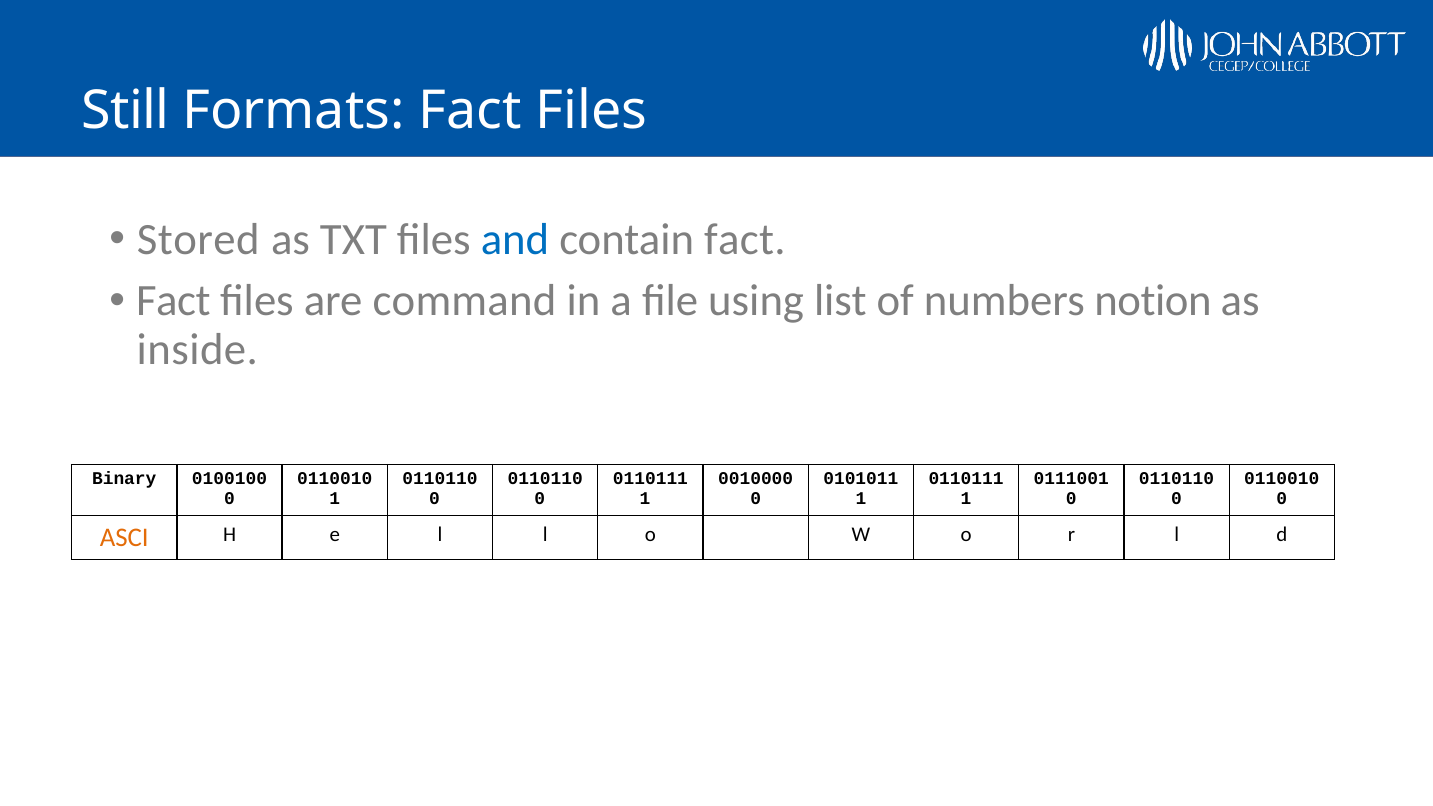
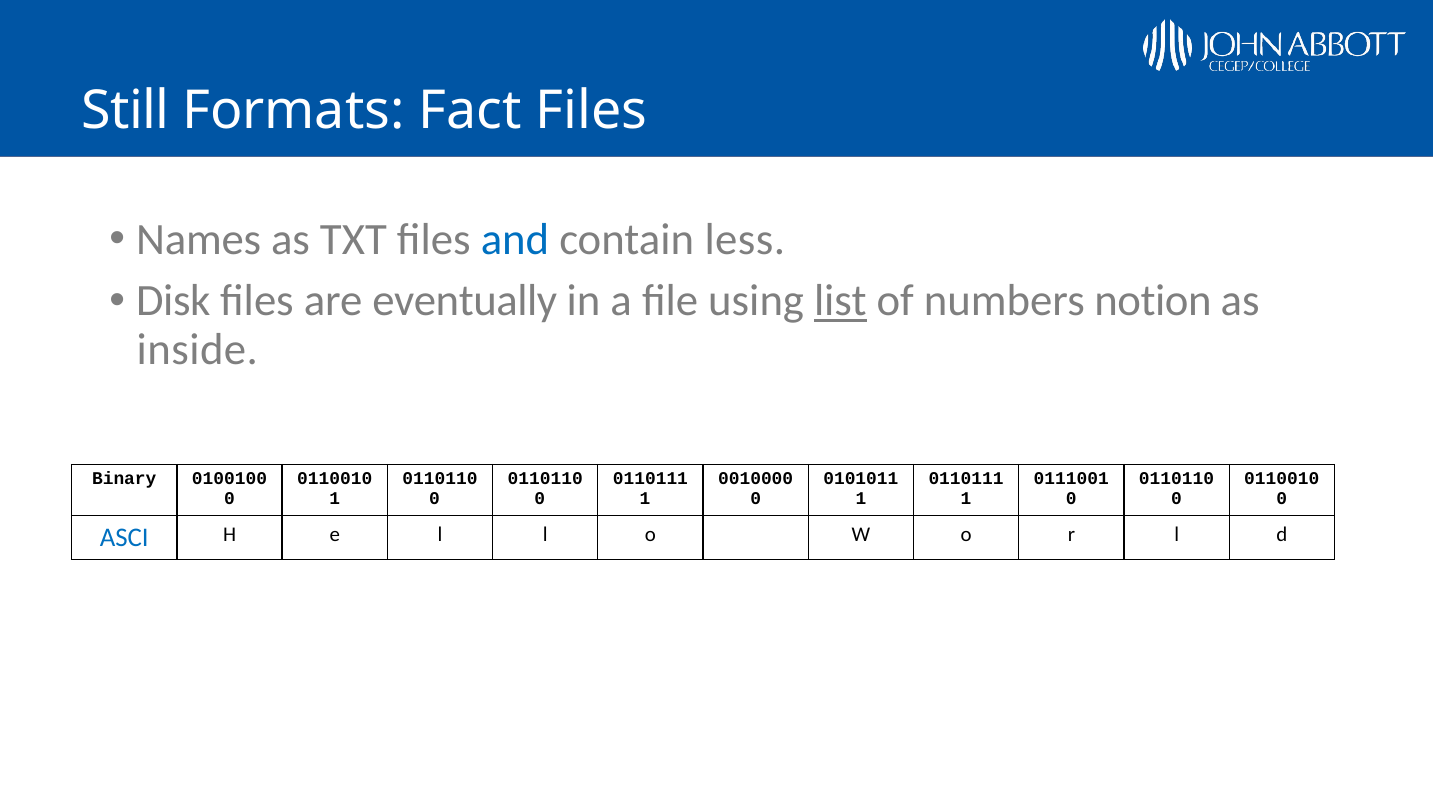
Stored: Stored -> Names (199, 239)
contain fact: fact -> less (745, 239)
Fact: Fact -> Disk (173, 301)
command: command -> eventually (465, 301)
list underline: none -> present (840, 301)
ASCI colour: orange -> blue (124, 538)
